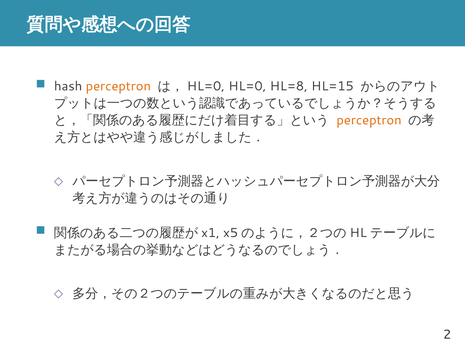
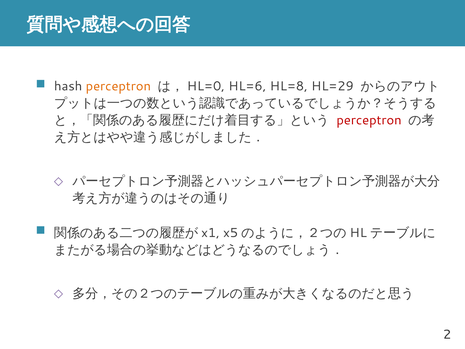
HL=0: HL=0 -> HL=6 (247, 86)
HL=15: HL=15 -> HL=29 (332, 86)
perceptron colour: orange -> red (369, 120)
